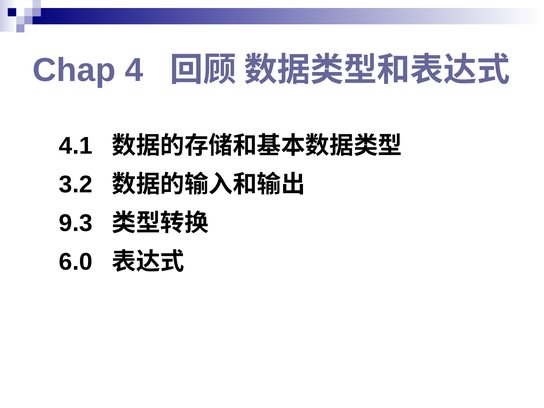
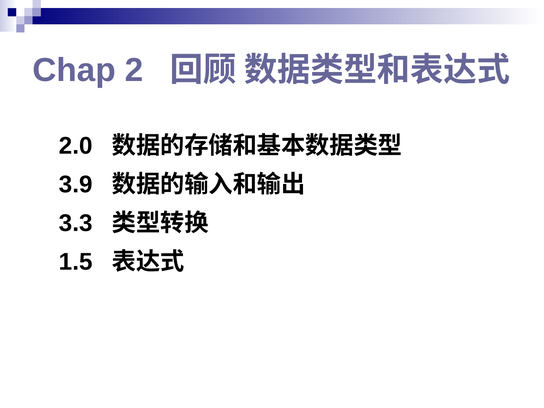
4: 4 -> 2 (134, 70)
4.1: 4.1 -> 2.0 (76, 146)
3.2: 3.2 -> 3.9 (76, 185)
9.3: 9.3 -> 3.3 (76, 223)
6.0: 6.0 -> 1.5 (76, 262)
